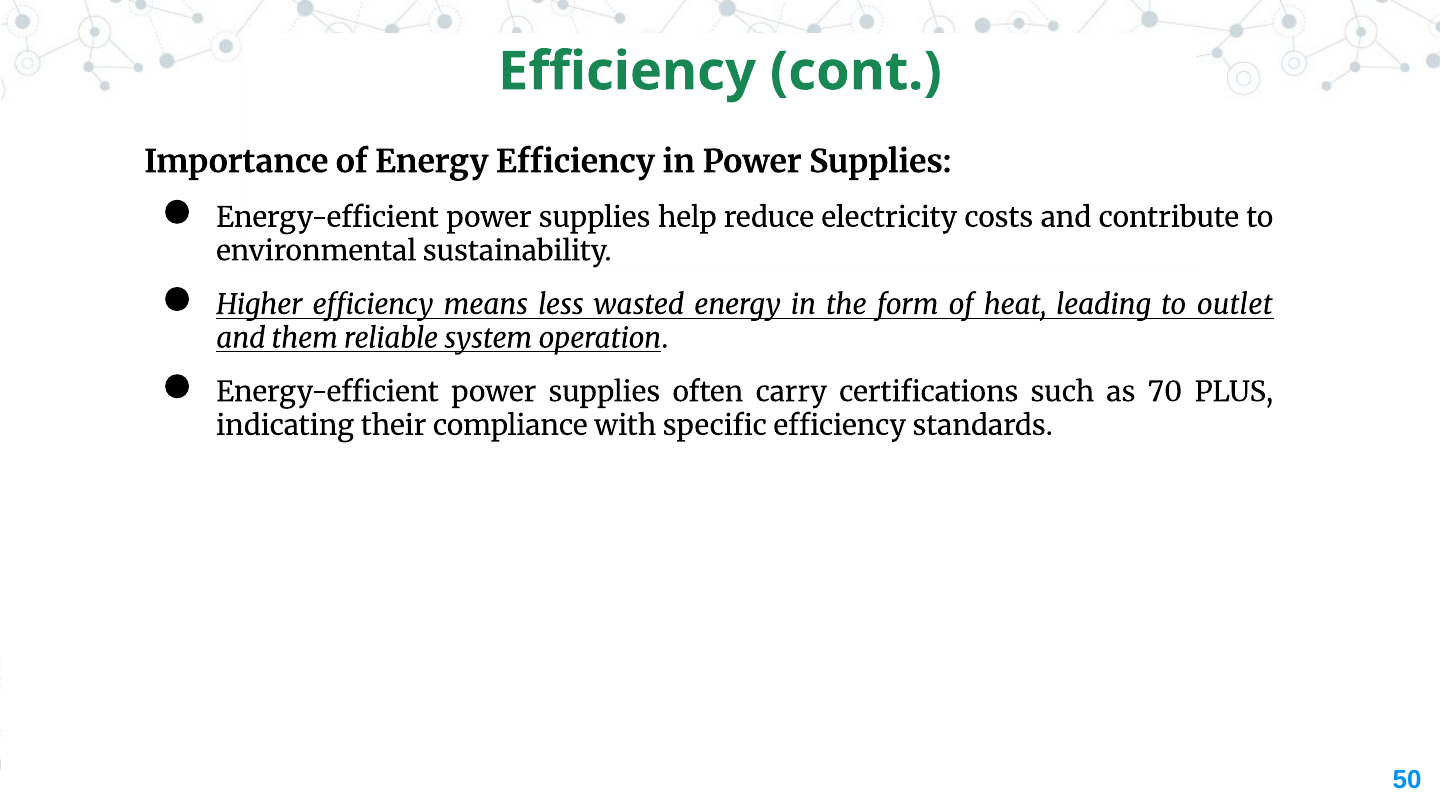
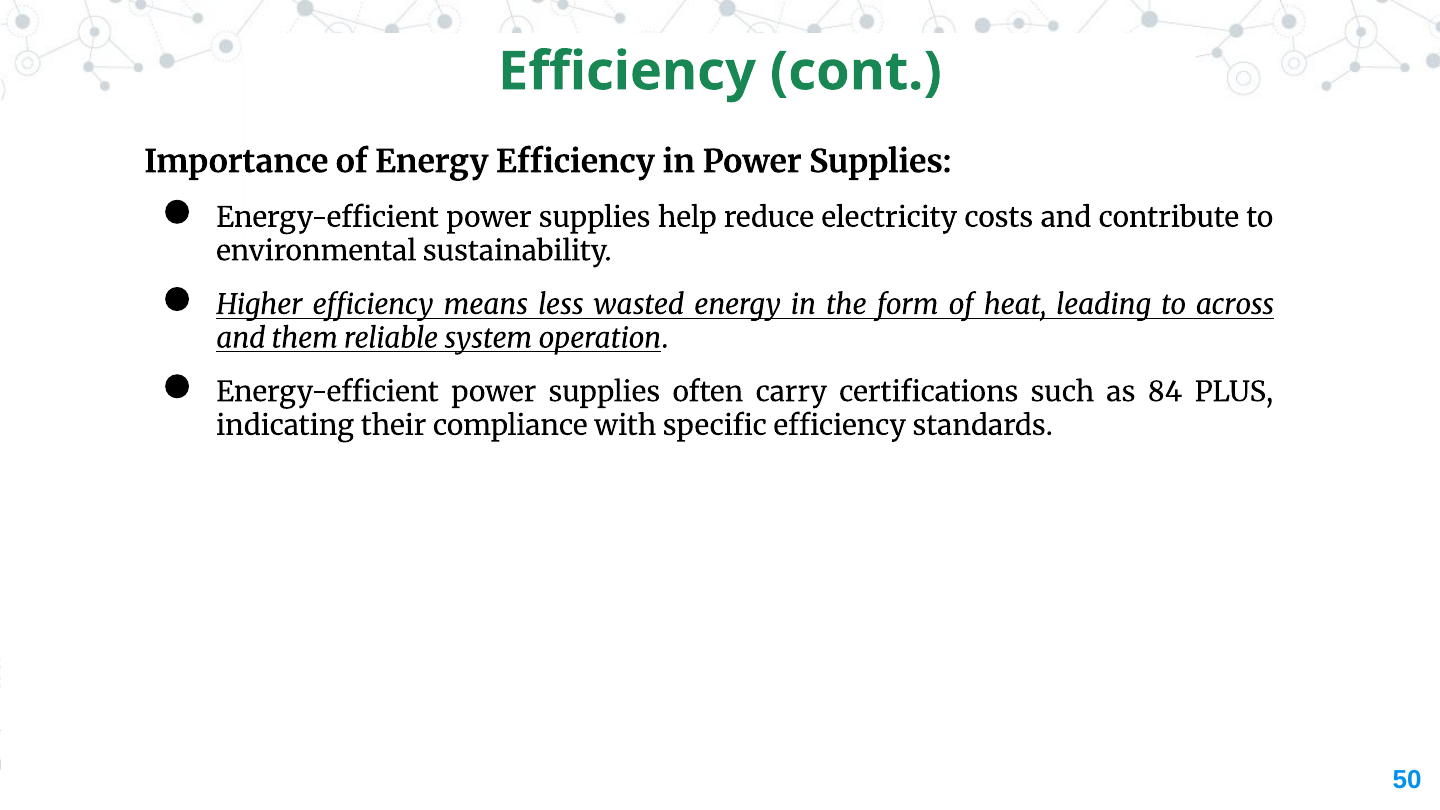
outlet: outlet -> across (1235, 305)
70: 70 -> 84 (1165, 392)
